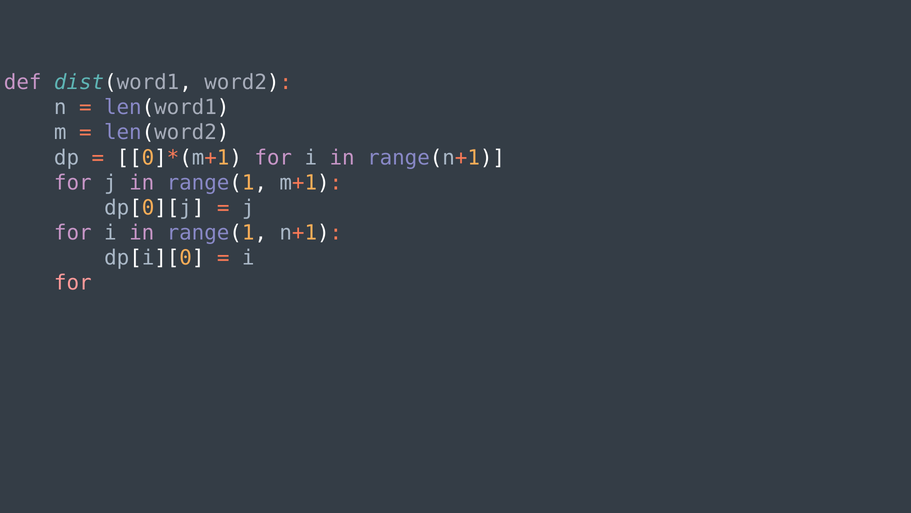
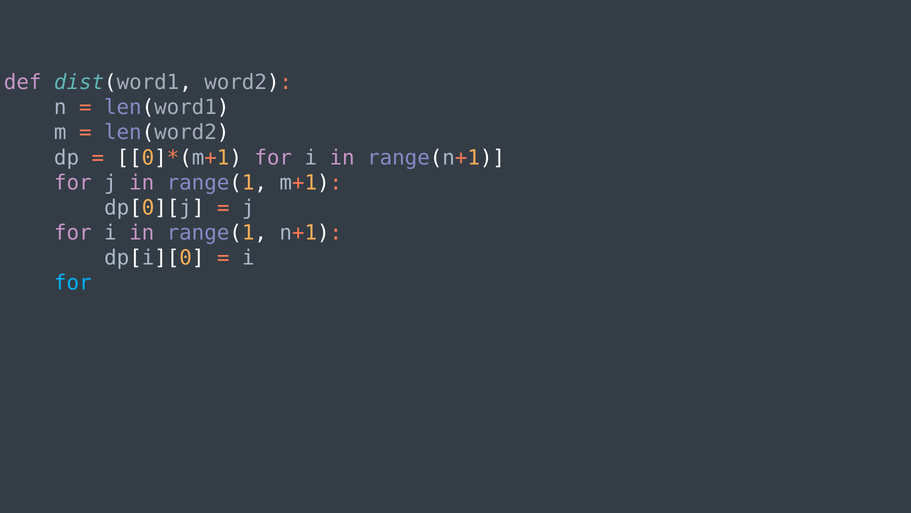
for colour: pink -> light blue (73, 283)
